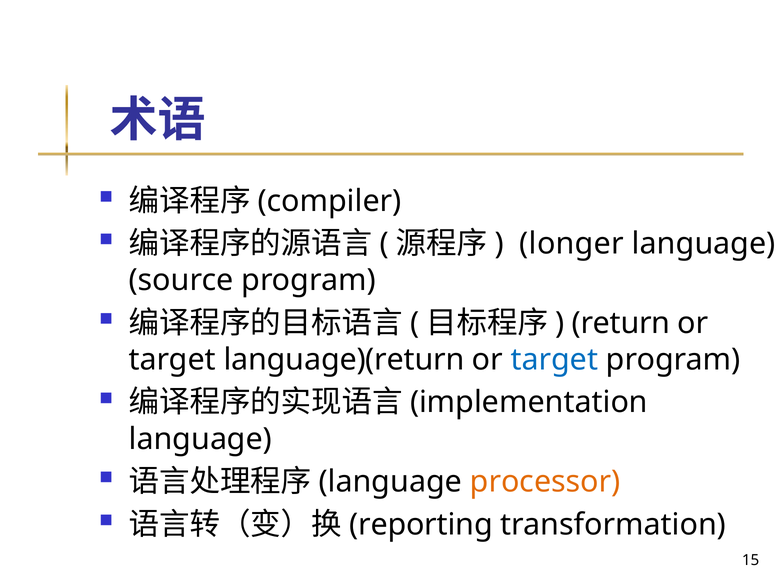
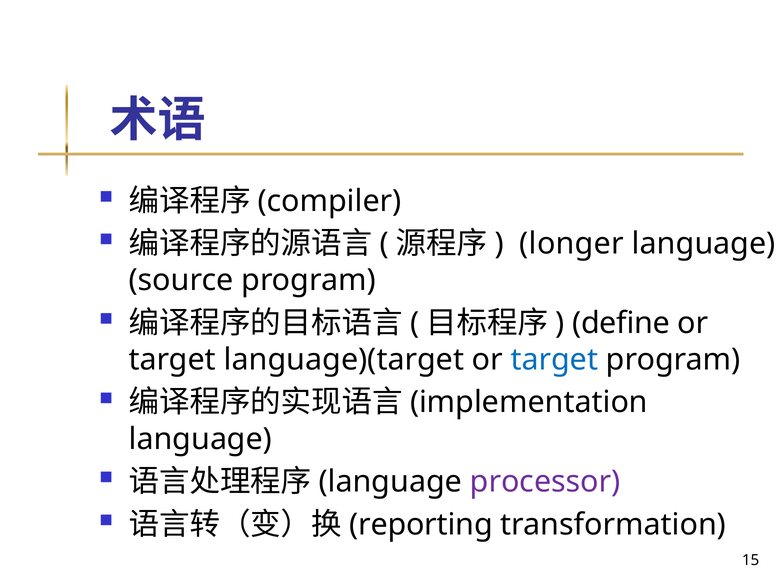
return: return -> define (621, 323)
language)(return: language)(return -> language)(target (344, 360)
processor colour: orange -> purple (545, 482)
